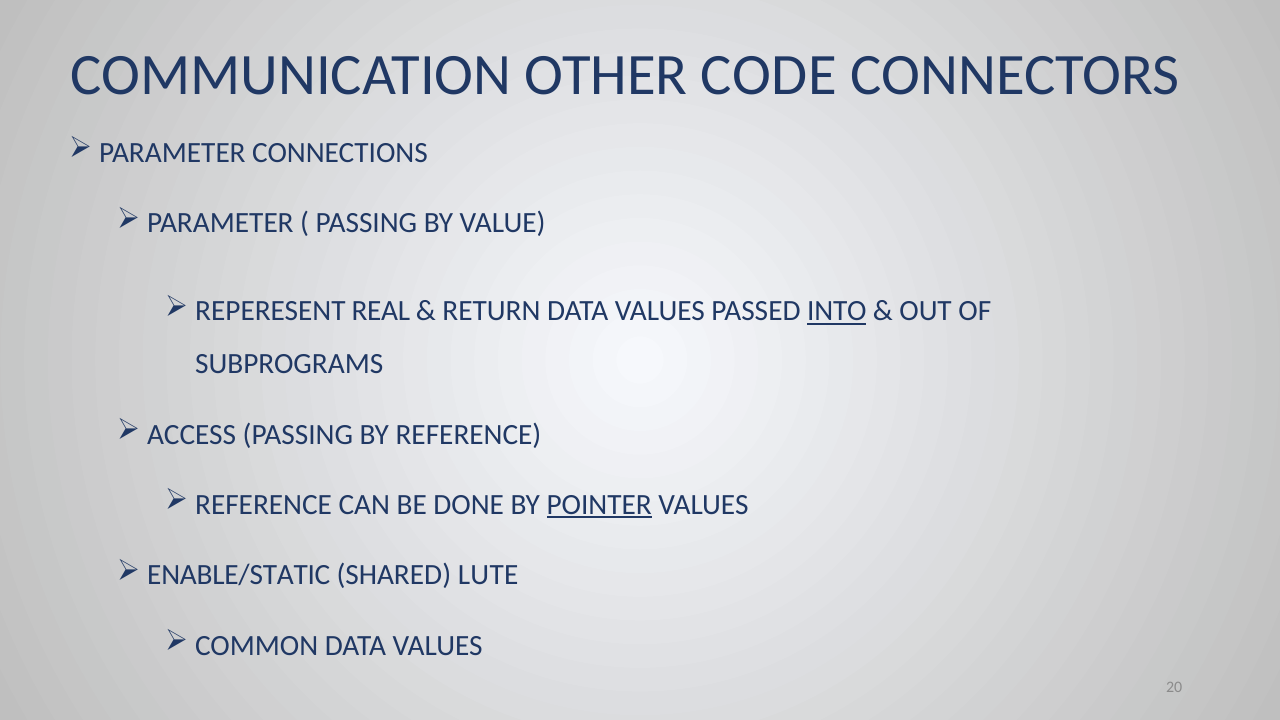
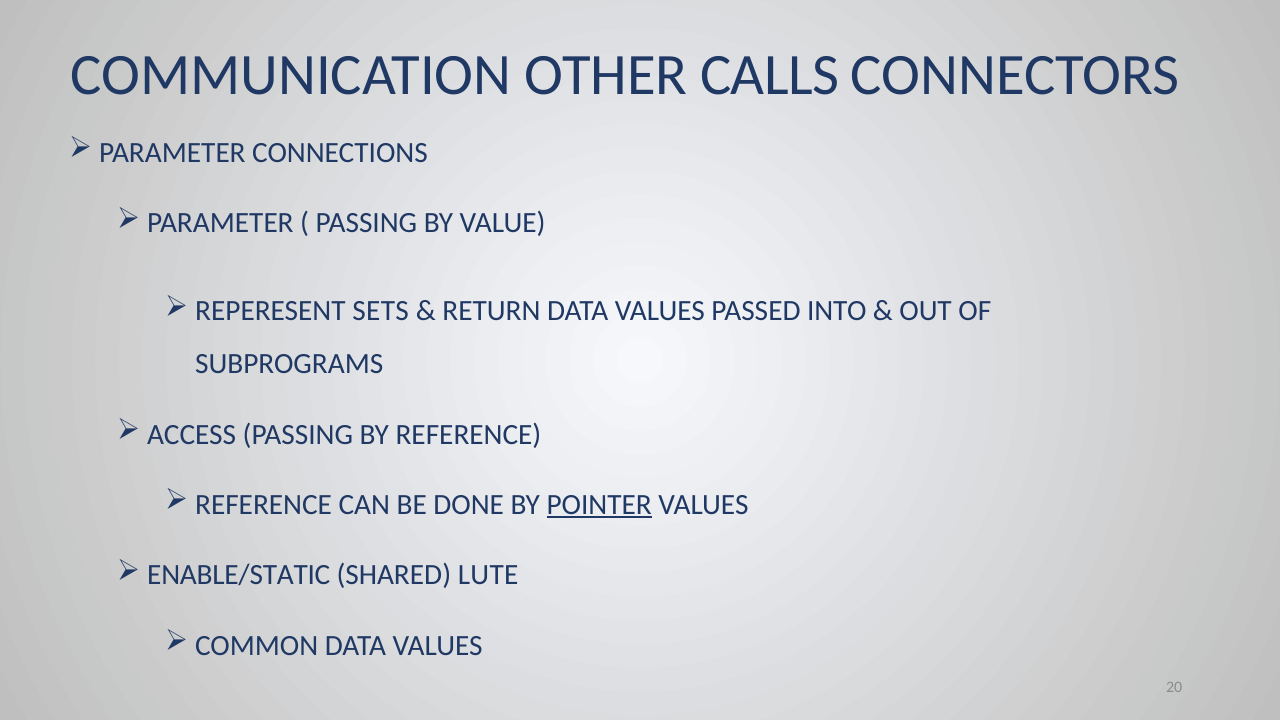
CODE: CODE -> CALLS (770, 75)
REAL: REAL -> SETS (381, 311)
INTO underline: present -> none (837, 311)
